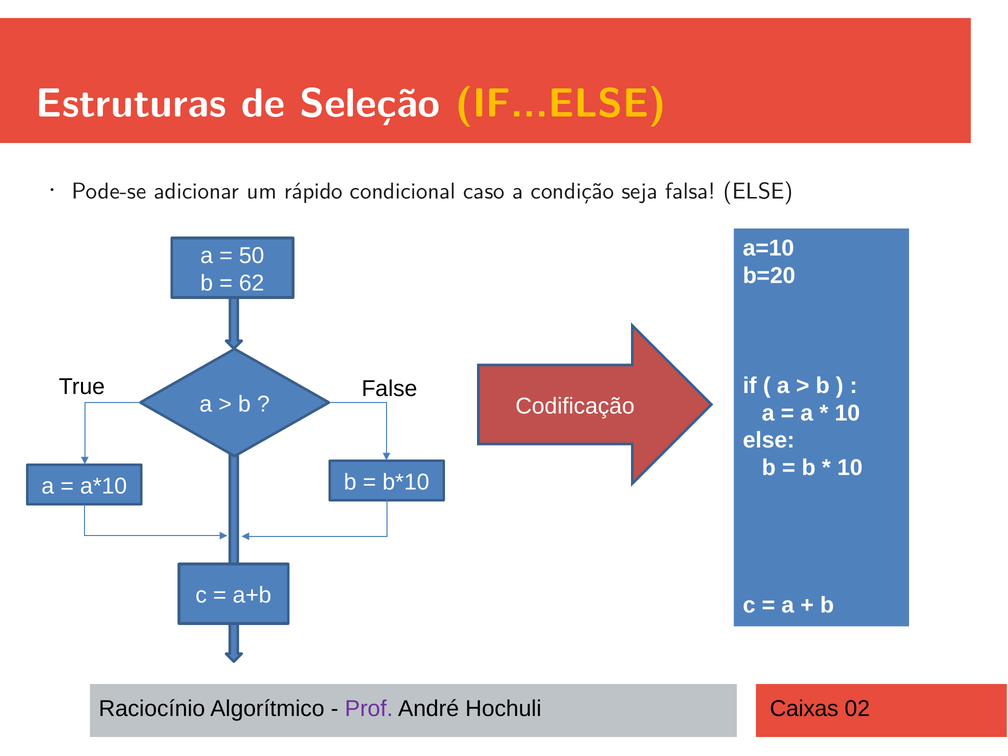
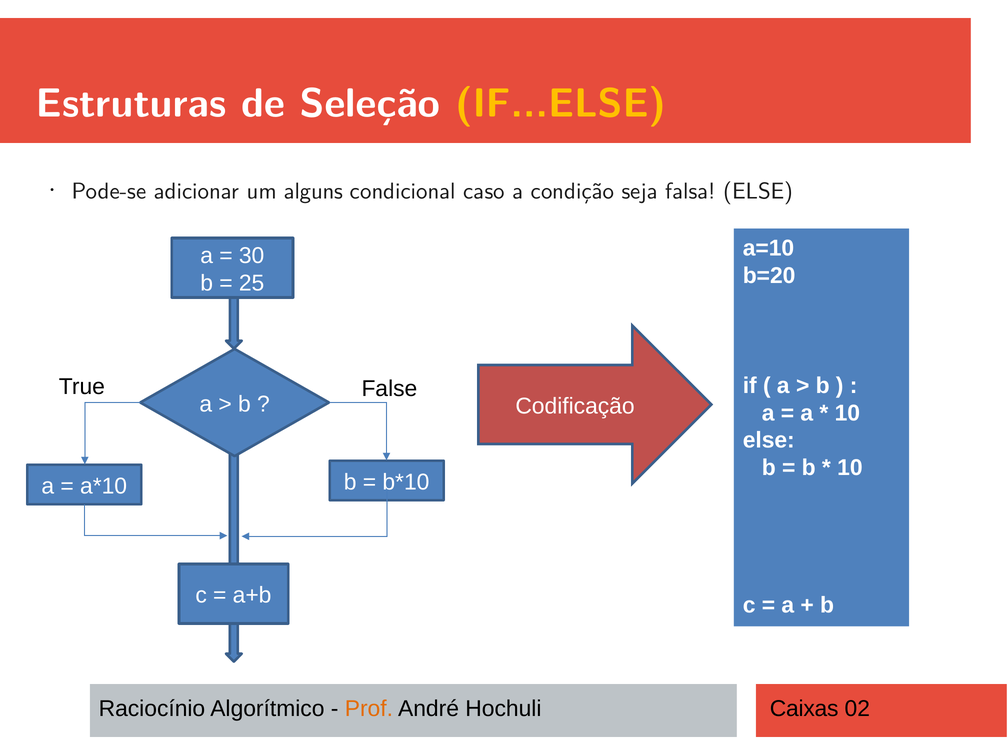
rápido: rápido -> alguns (313, 191)
50: 50 -> 30 (252, 256)
62: 62 -> 25 (252, 283)
Prof colour: purple -> orange (369, 708)
